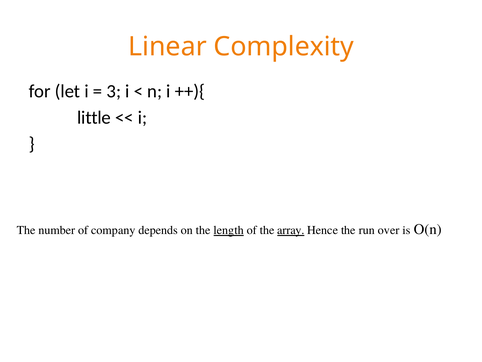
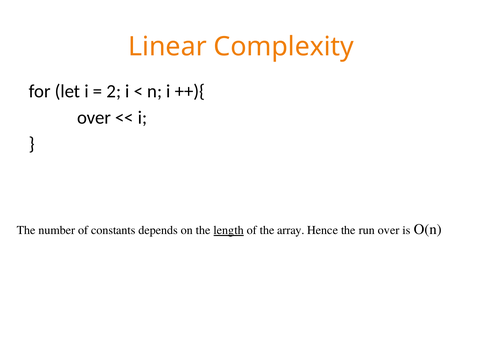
3: 3 -> 2 (114, 91)
little: little -> over (94, 118)
company: company -> constants (113, 230)
array underline: present -> none (291, 230)
